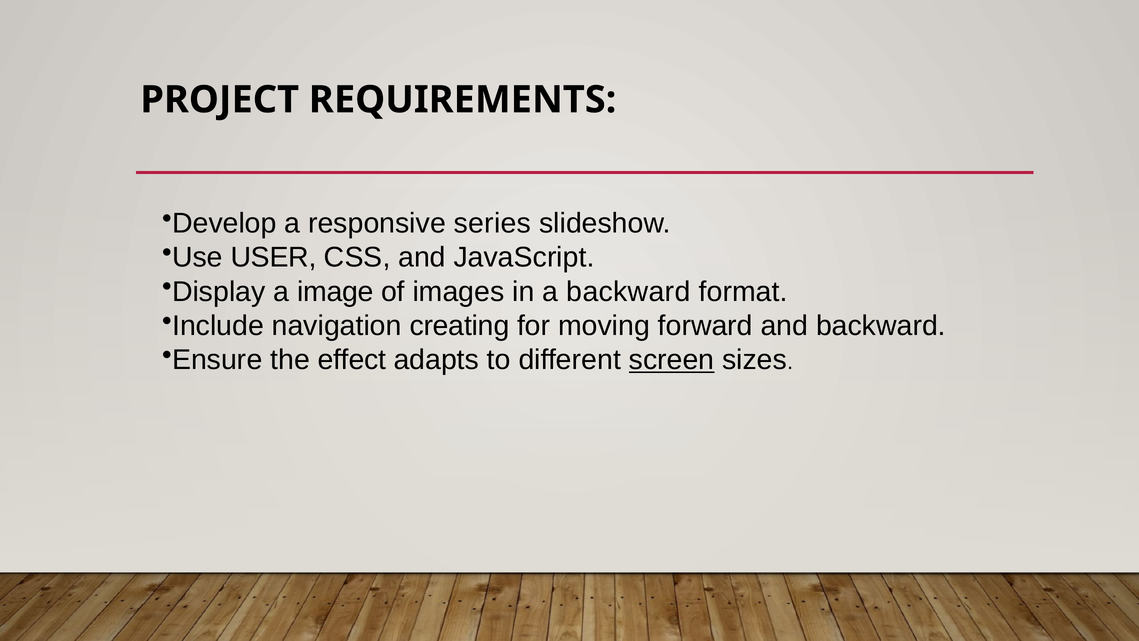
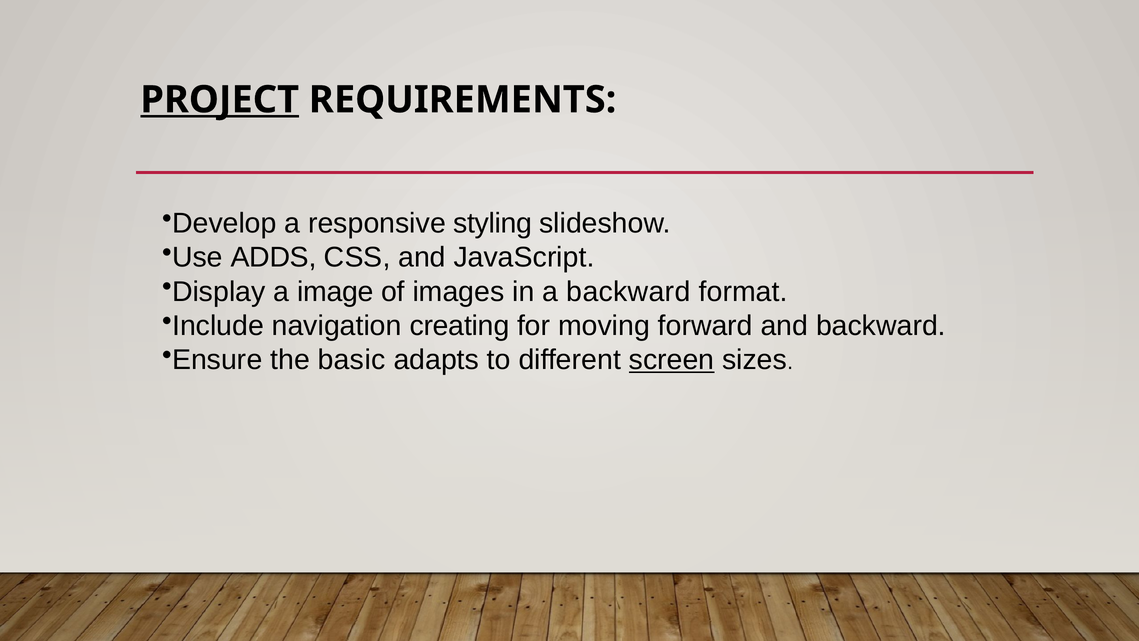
PROJECT underline: none -> present (220, 100)
series: series -> styling (493, 223)
USER: USER -> ADDS (274, 257)
effect: effect -> basic (352, 360)
